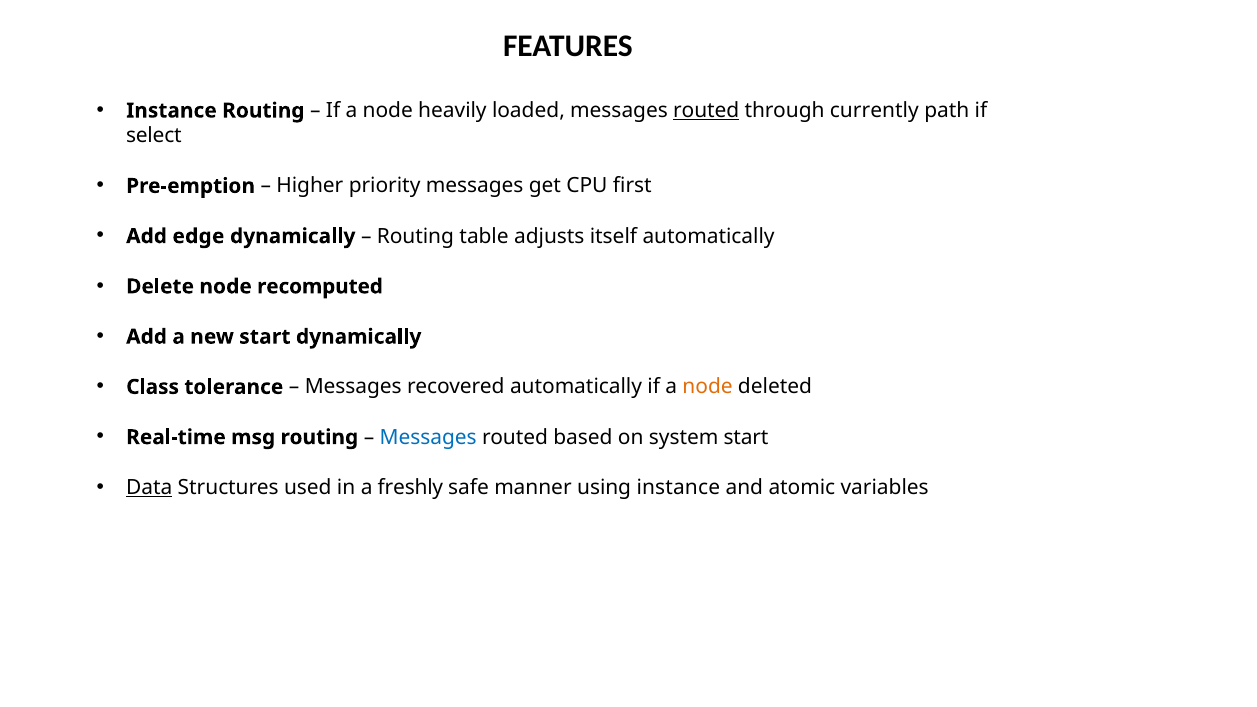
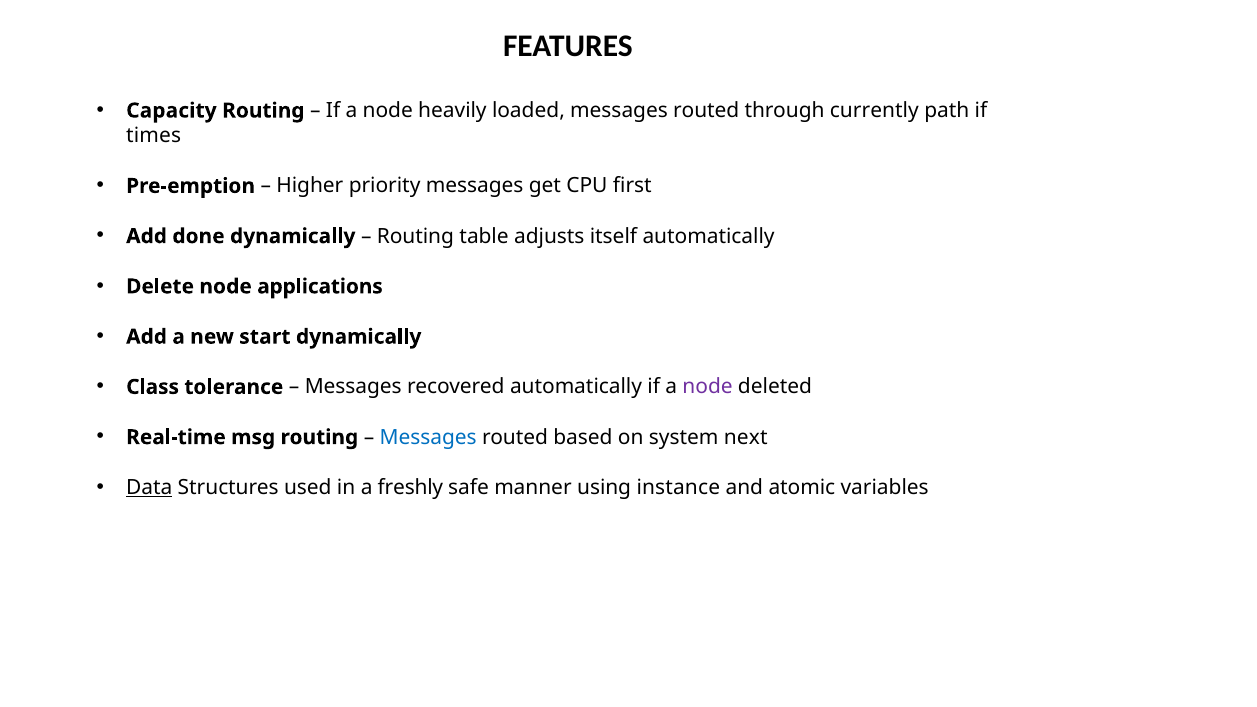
Instance: Instance -> Capacity (171, 111)
routed underline: present -> none (706, 111)
select: select -> times (154, 136)
edge: edge -> done (199, 236)
recomputed: recomputed -> applications (320, 287)
node colour: orange -> purple (708, 387)
system start: start -> next (746, 437)
